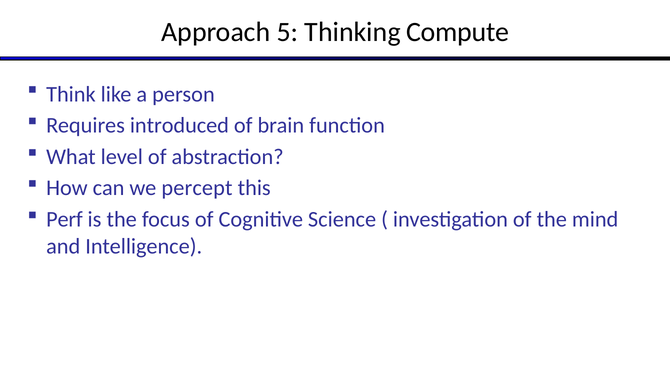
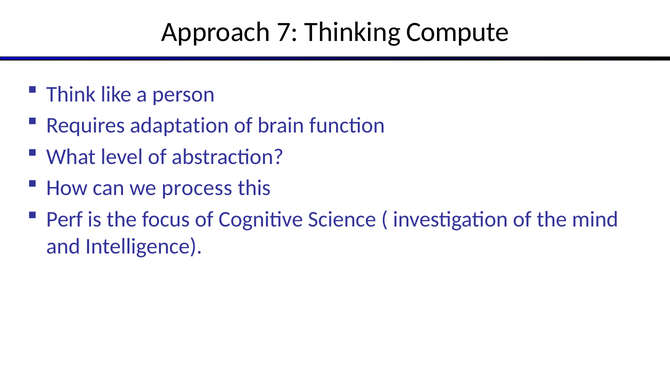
5: 5 -> 7 (287, 32)
introduced: introduced -> adaptation (179, 125)
percept: percept -> process (197, 188)
